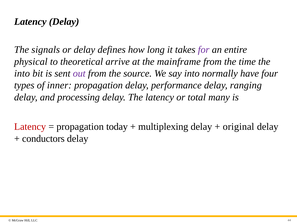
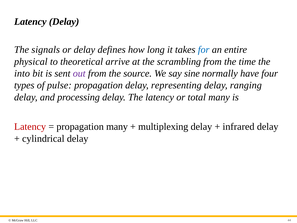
for colour: purple -> blue (204, 50)
mainframe: mainframe -> scrambling (179, 61)
say into: into -> sine (192, 73)
inner: inner -> pulse (59, 85)
performance: performance -> representing (176, 85)
propagation today: today -> many (117, 127)
original: original -> infrared (239, 127)
conductors: conductors -> cylindrical (43, 138)
